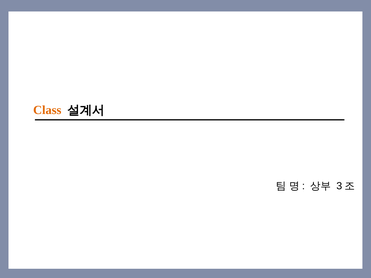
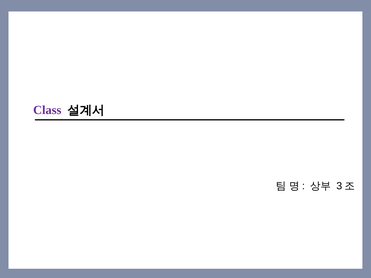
Class colour: orange -> purple (47, 110)
